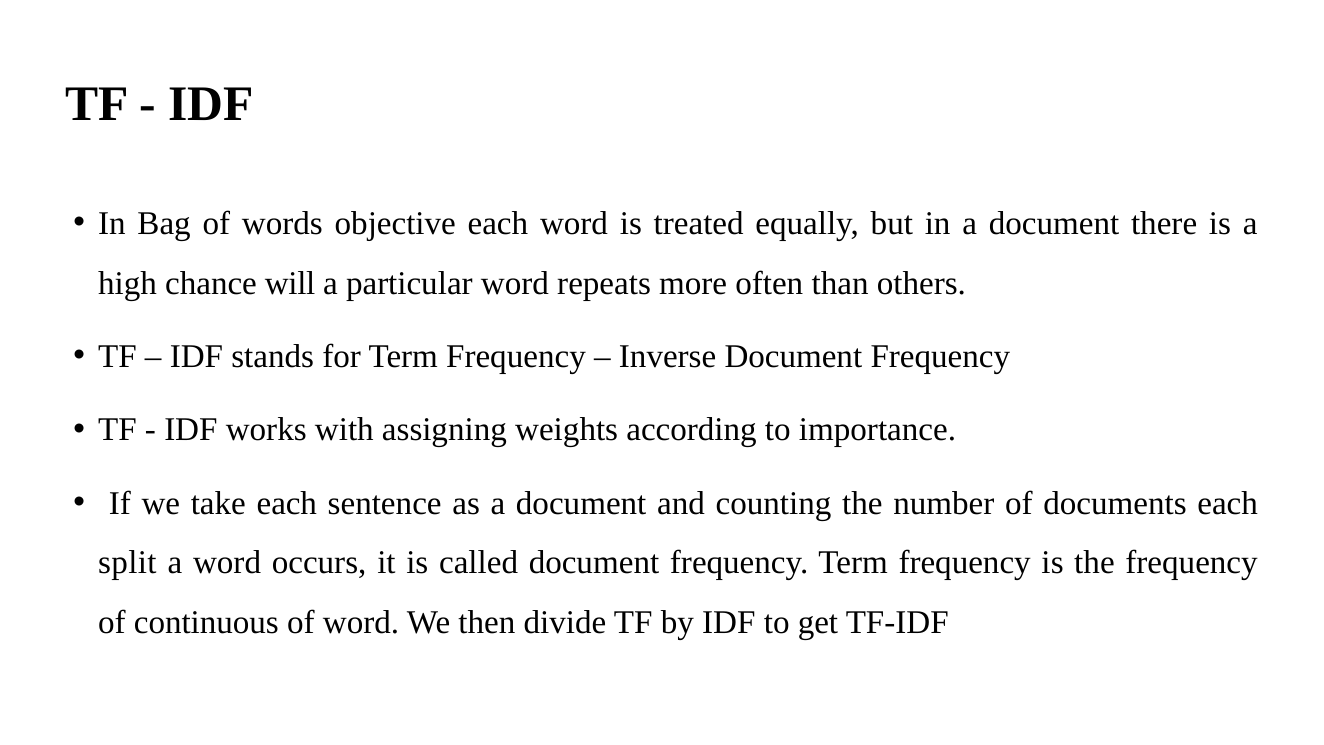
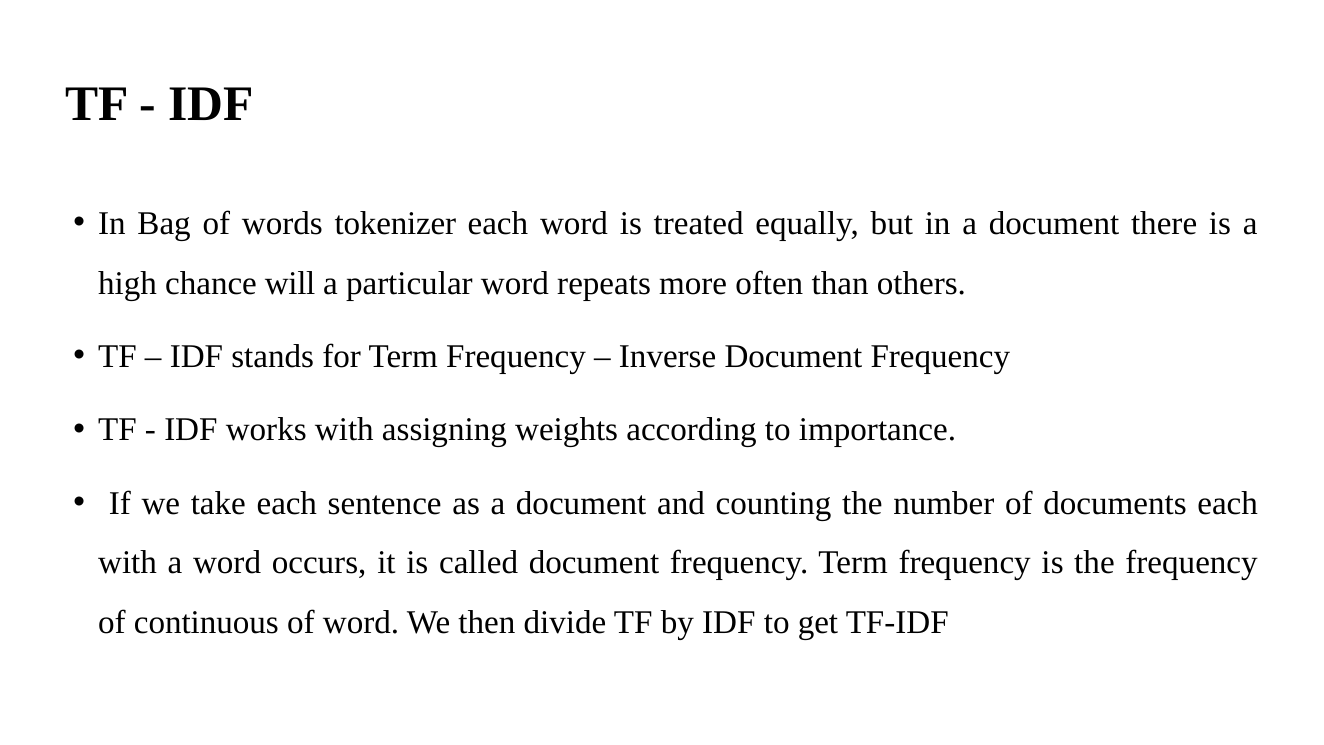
objective: objective -> tokenizer (395, 223)
split: split -> with (127, 563)
